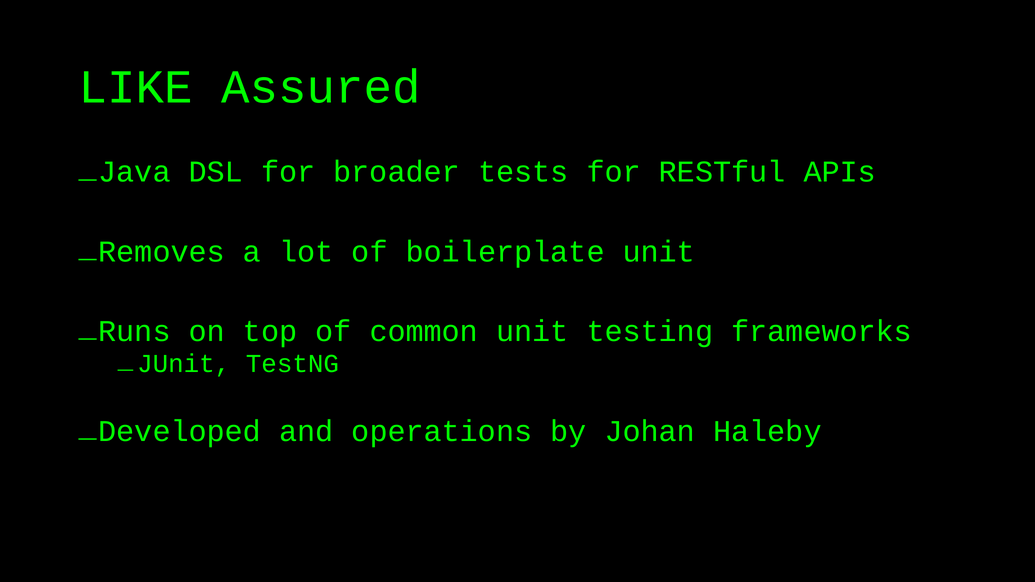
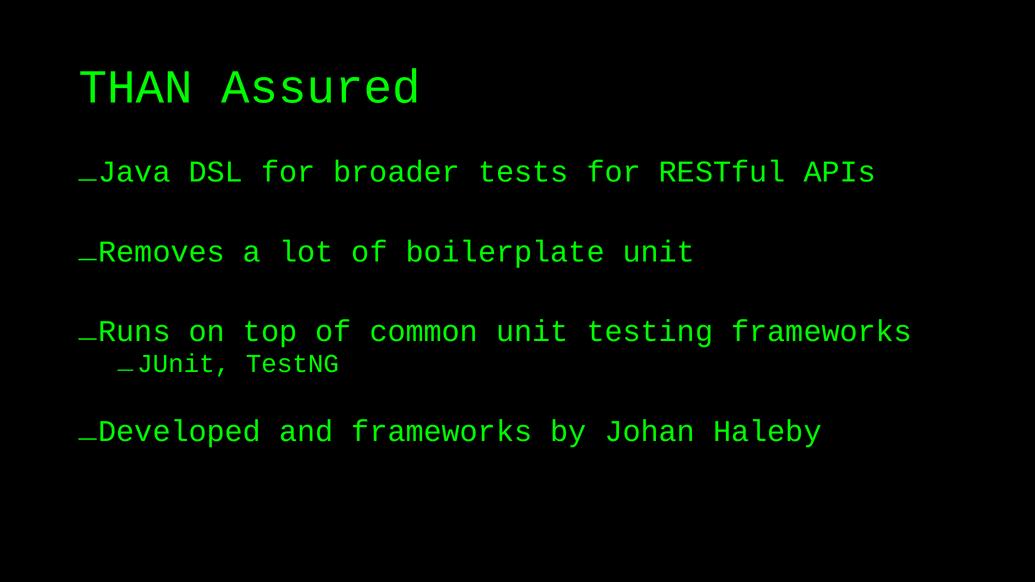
LIKE: LIKE -> THAN (136, 87)
and operations: operations -> frameworks (442, 431)
